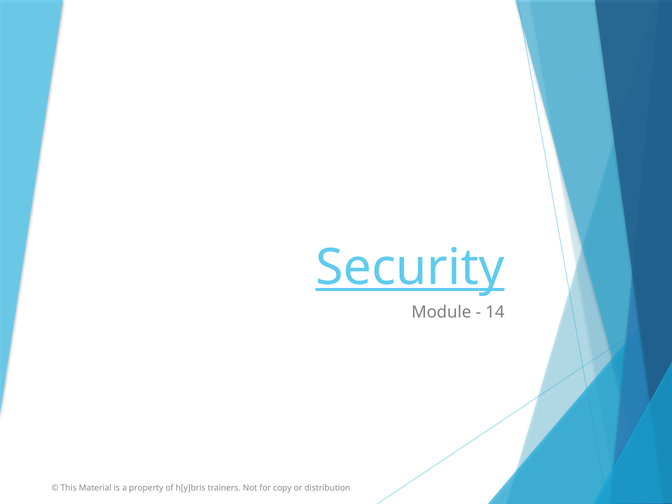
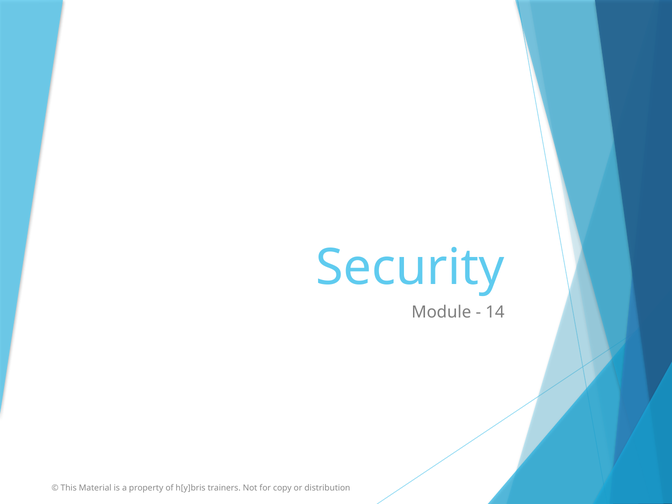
Security underline: present -> none (410, 268)
